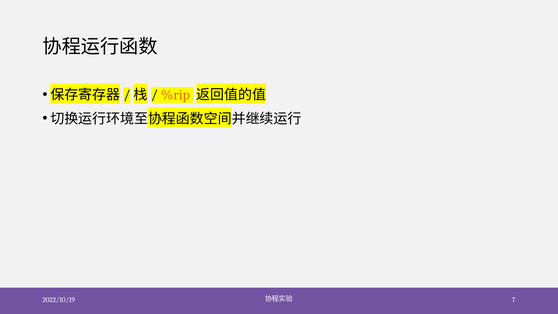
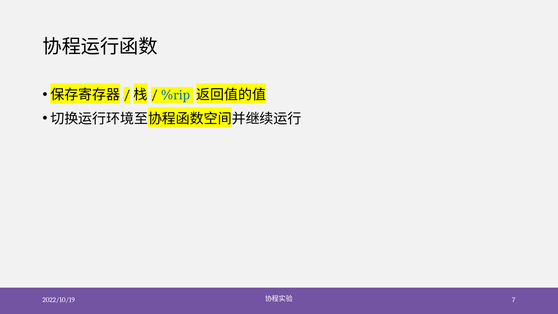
%rip colour: orange -> blue (175, 95)
